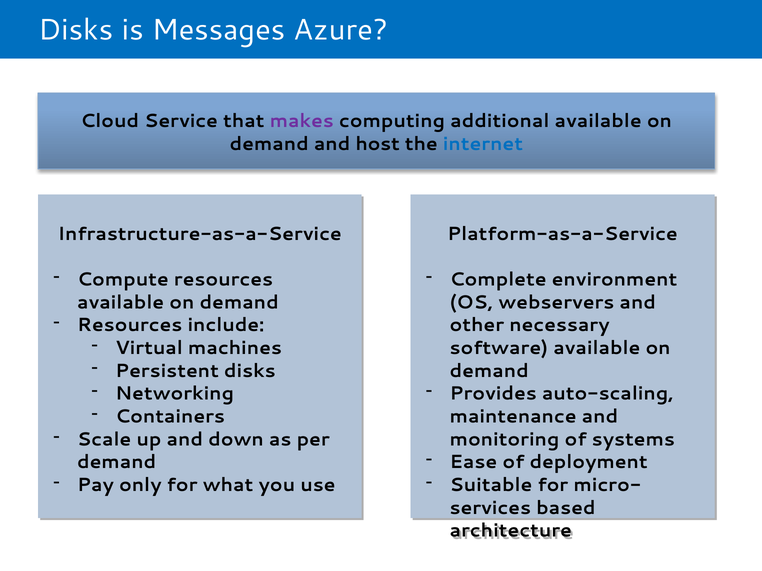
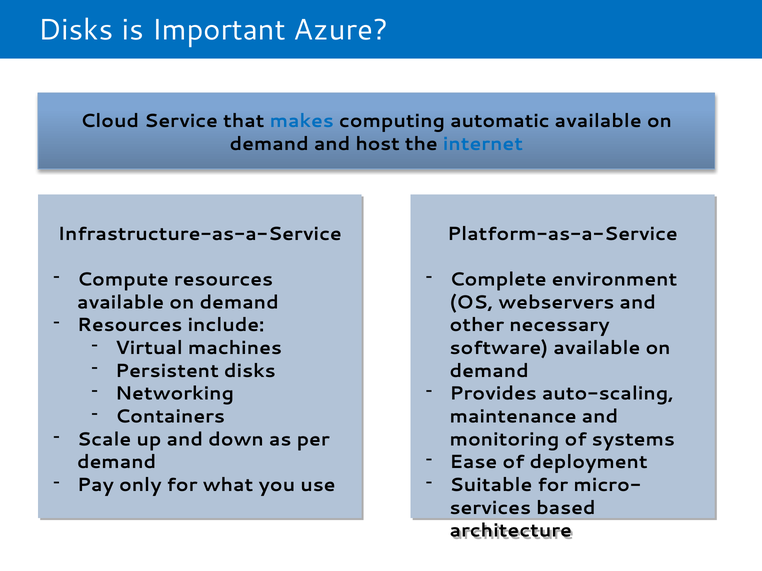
Messages: Messages -> Important (219, 30)
makes colour: purple -> blue (302, 121)
additional: additional -> automatic (500, 121)
